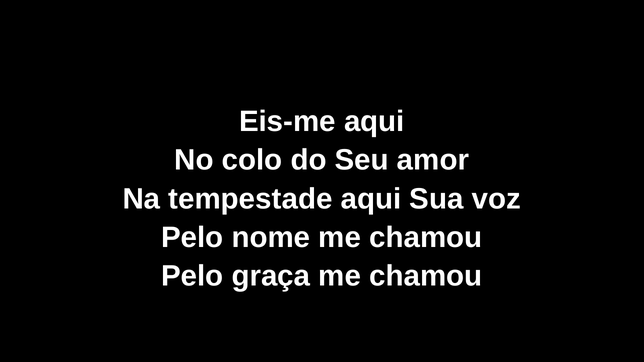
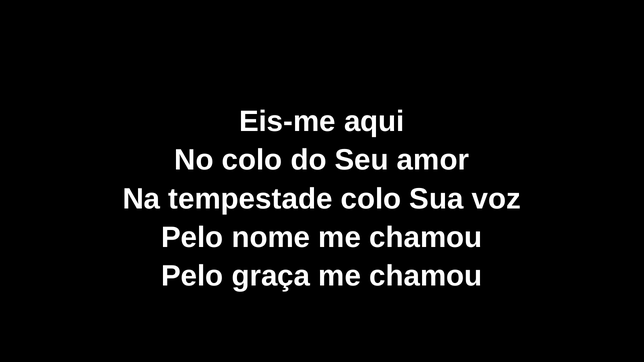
tempestade aqui: aqui -> colo (371, 199)
